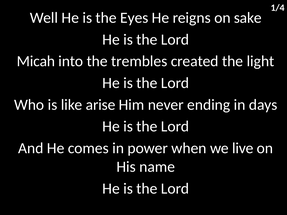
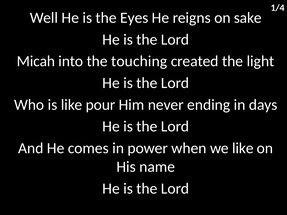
trembles: trembles -> touching (139, 61)
arise: arise -> pour (101, 105)
we live: live -> like (243, 148)
